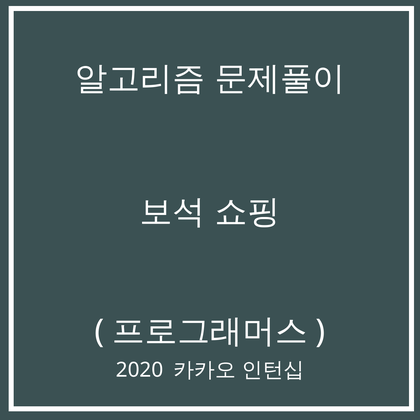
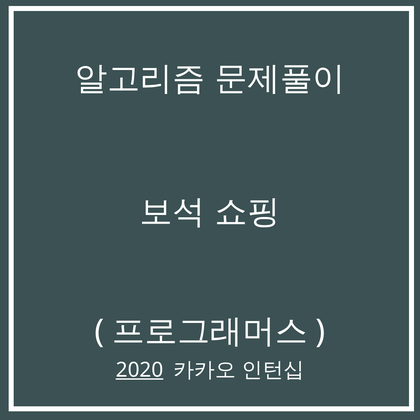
2020 underline: none -> present (140, 370)
